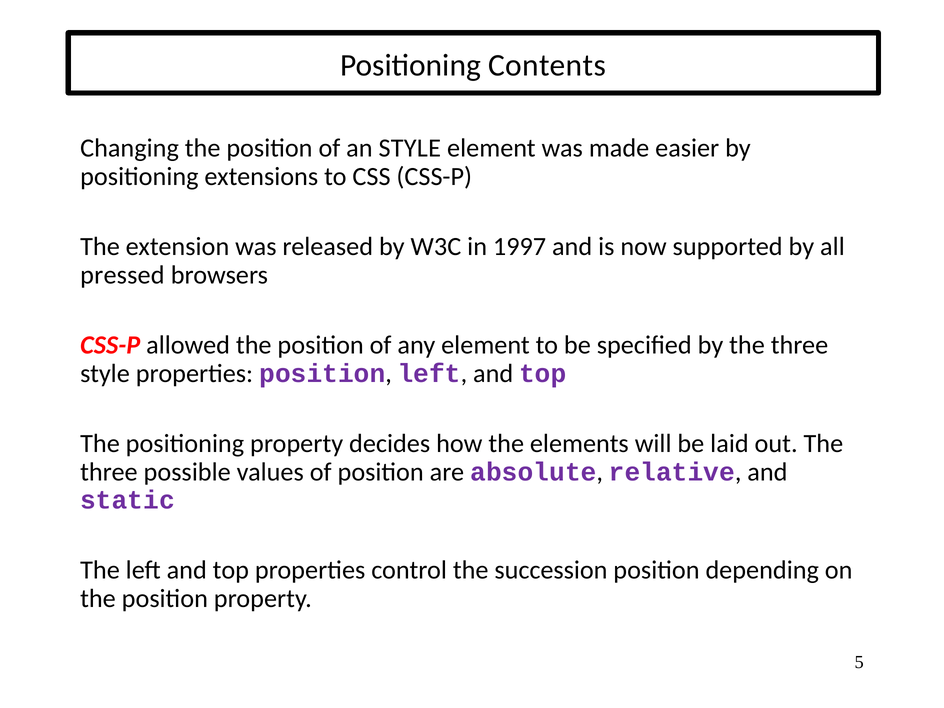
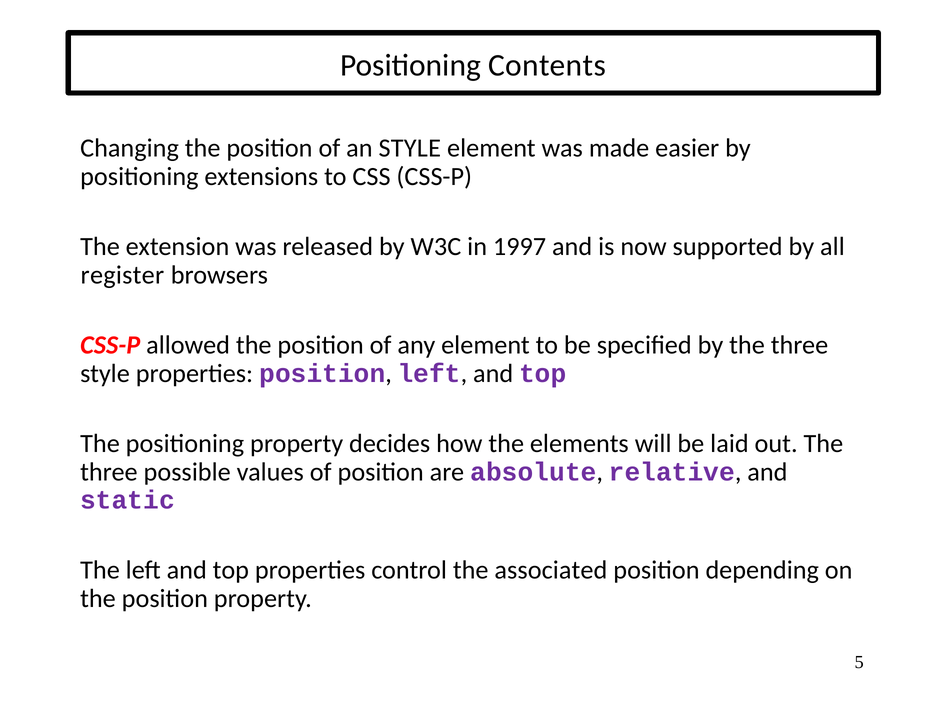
pressed: pressed -> register (122, 275)
succession: succession -> associated (551, 570)
